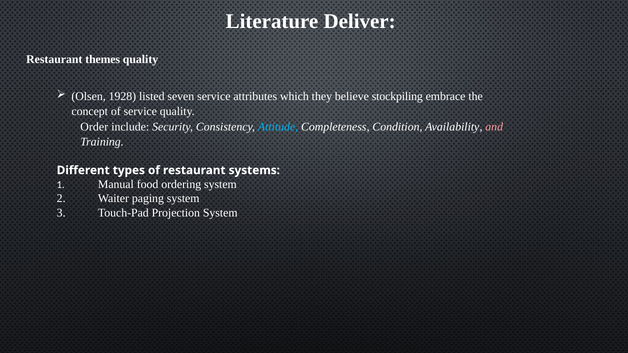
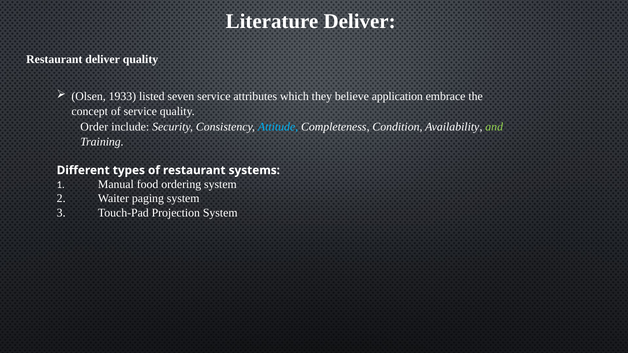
Restaurant themes: themes -> deliver (103, 59)
1928: 1928 -> 1933 (122, 97)
stockpiling: stockpiling -> application (397, 97)
and colour: pink -> light green (494, 127)
